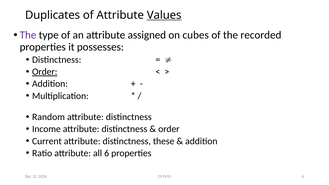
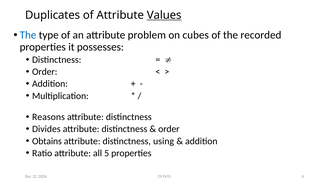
The colour: purple -> blue (28, 35)
assigned: assigned -> problem (147, 35)
Order underline: present -> none (45, 72)
Random: Random -> Reasons (48, 117)
Income: Income -> Divides (46, 129)
Current: Current -> Obtains (47, 141)
these: these -> using (164, 141)
all 6: 6 -> 5 (107, 153)
